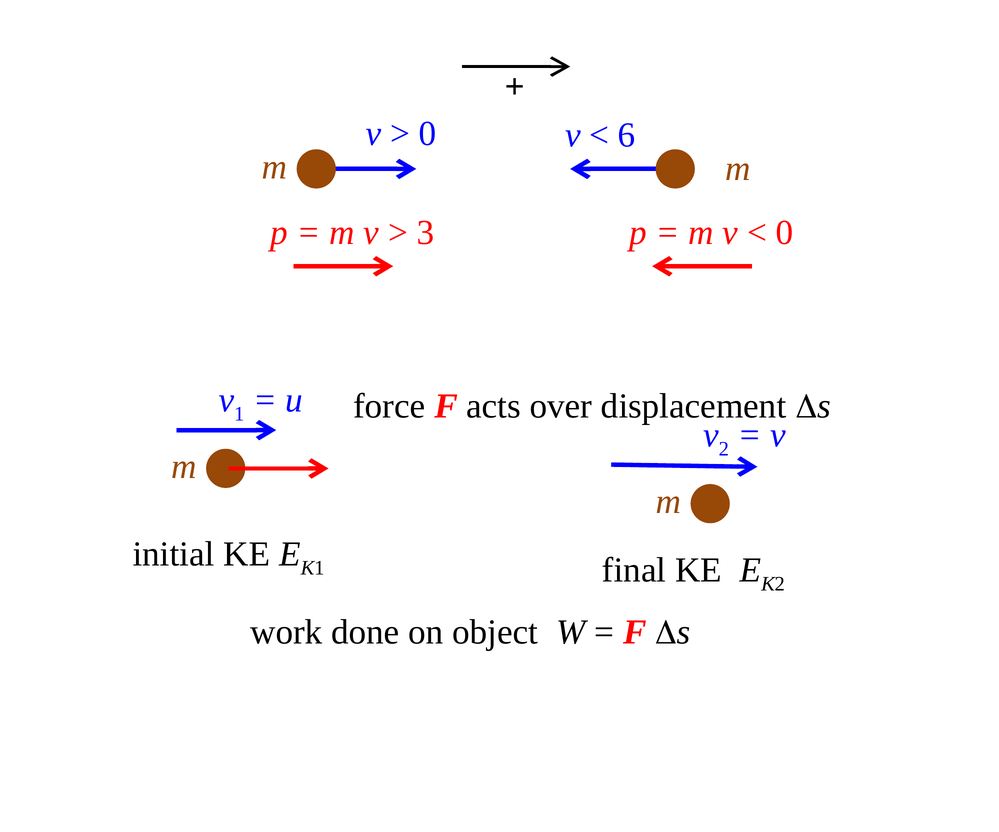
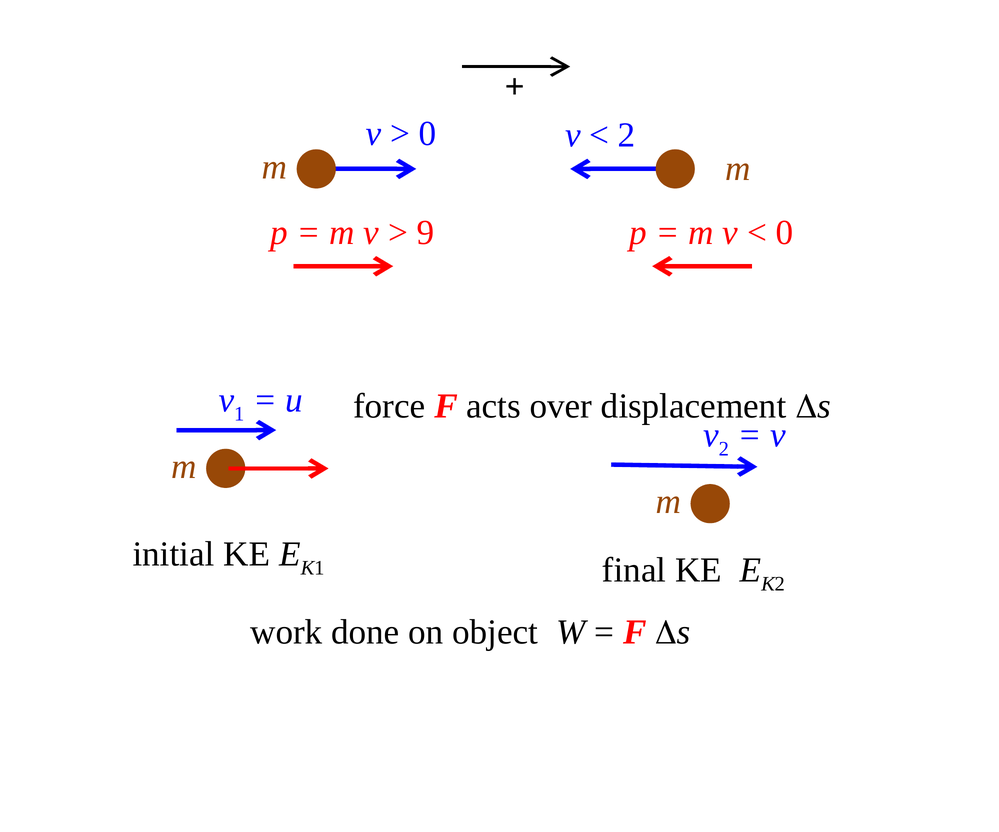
6: 6 -> 2 (627, 135)
3: 3 -> 9 (426, 233)
